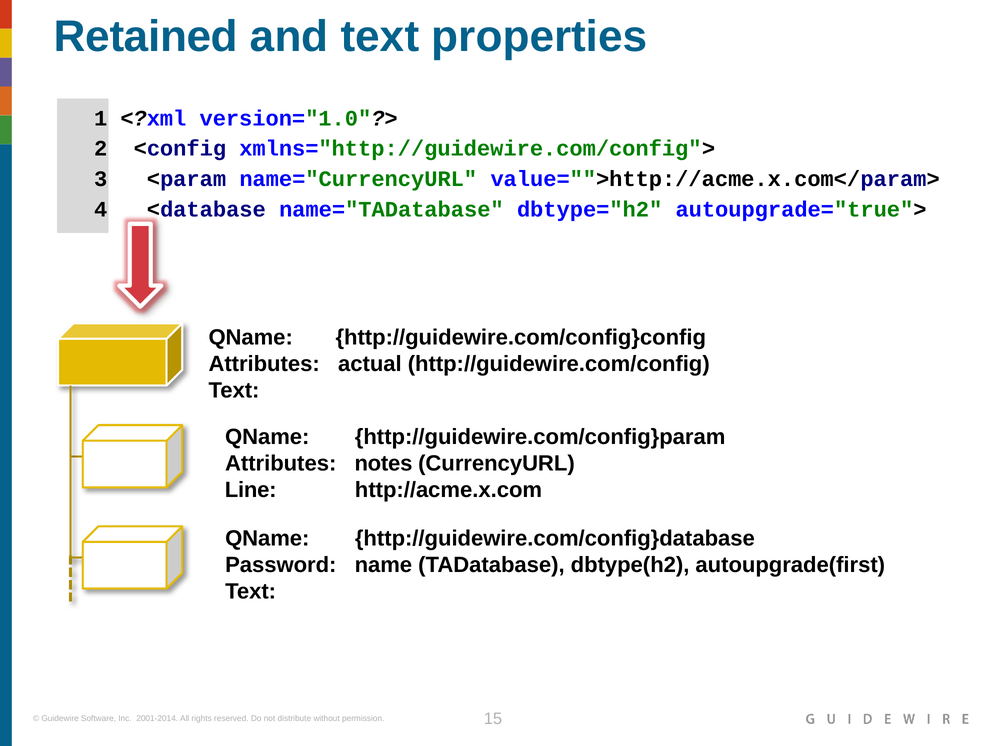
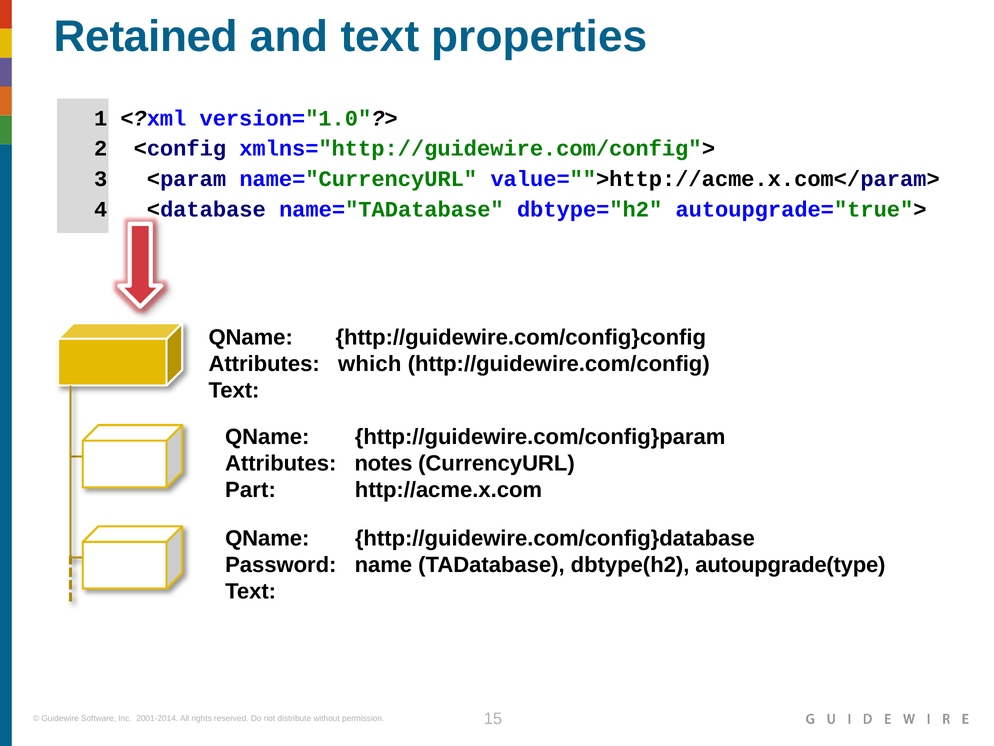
actual: actual -> which (370, 364)
Line: Line -> Part (250, 489)
autoupgrade(first: autoupgrade(first -> autoupgrade(type (790, 565)
